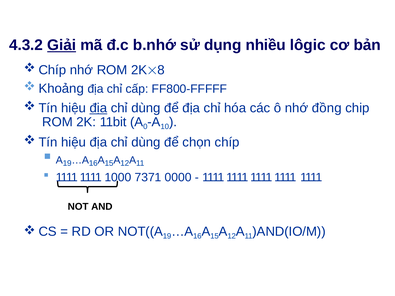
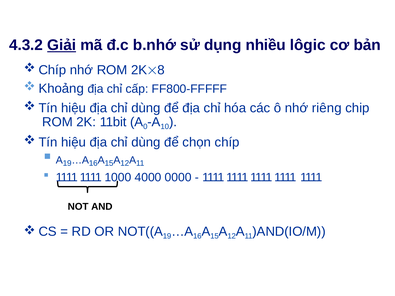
địa underline: present -> none (98, 108)
đồng: đồng -> riêng (327, 108)
7371: 7371 -> 4000 (148, 178)
